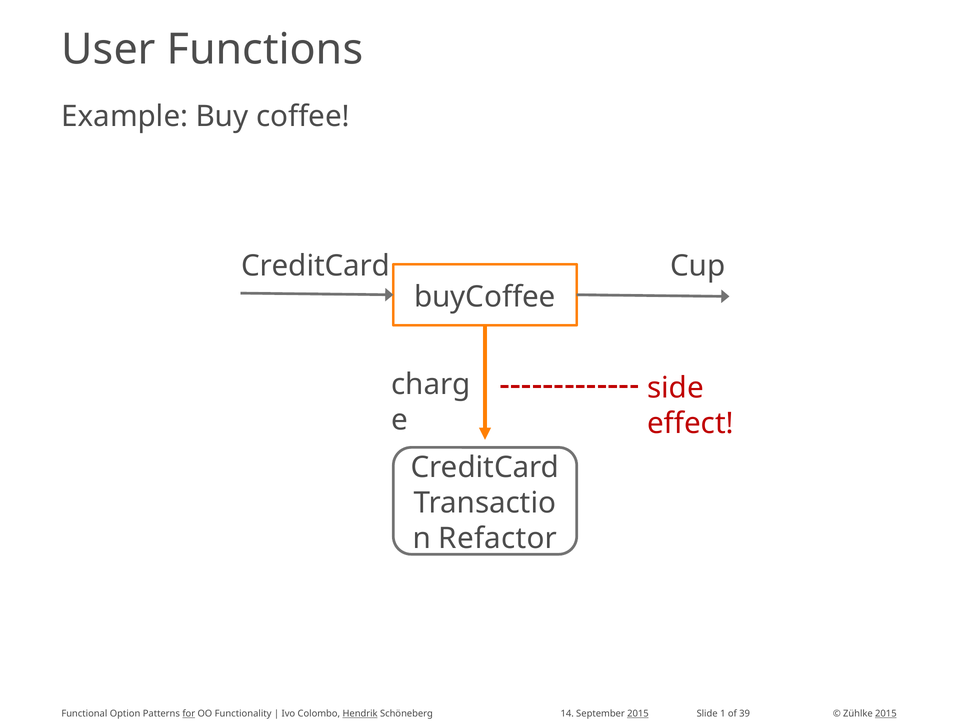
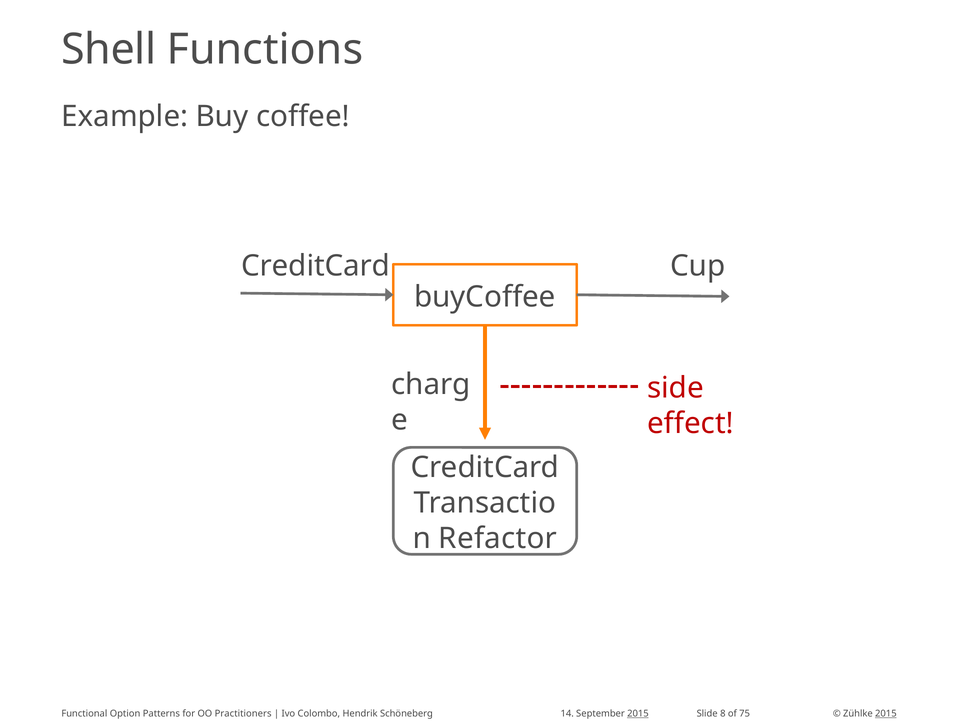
User: User -> Shell (109, 50)
for underline: present -> none (189, 714)
Functionality: Functionality -> Practitioners (243, 714)
Hendrik underline: present -> none (360, 714)
1: 1 -> 8 (723, 714)
39: 39 -> 75 (745, 714)
